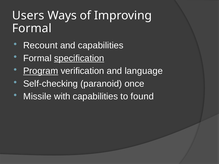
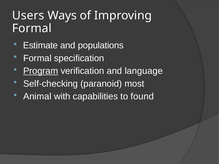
Recount: Recount -> Estimate (40, 46)
and capabilities: capabilities -> populations (101, 46)
specification underline: present -> none (79, 58)
once: once -> most (134, 84)
Missile: Missile -> Animal (37, 97)
